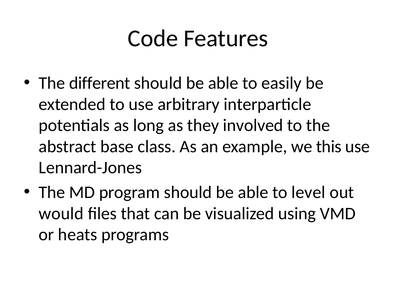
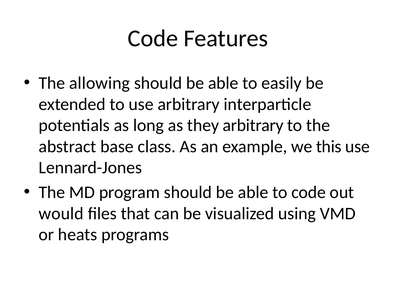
different: different -> allowing (100, 83)
they involved: involved -> arbitrary (253, 125)
to level: level -> code (309, 192)
